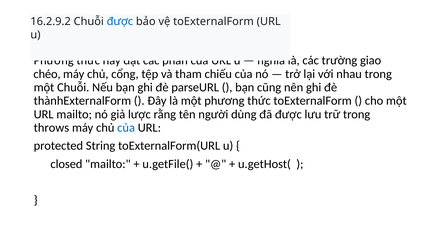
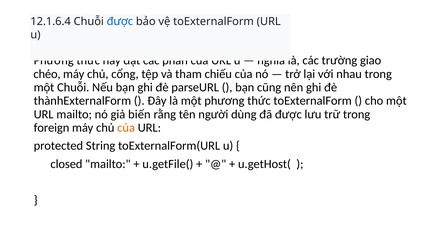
16.2.9.2: 16.2.9.2 -> 12.1.6.4 (51, 21)
lược: lược -> biến (139, 114)
throws: throws -> foreign (51, 128)
của colour: blue -> orange (126, 128)
